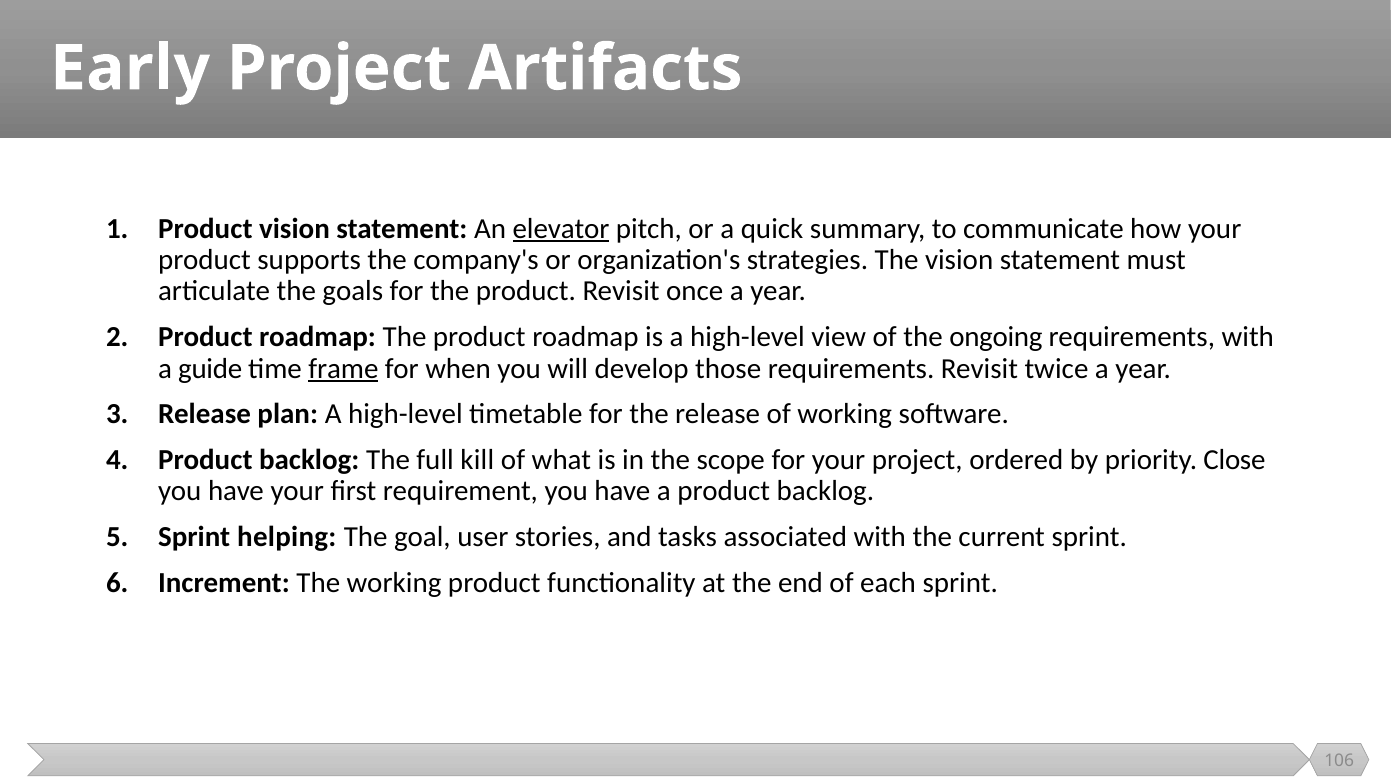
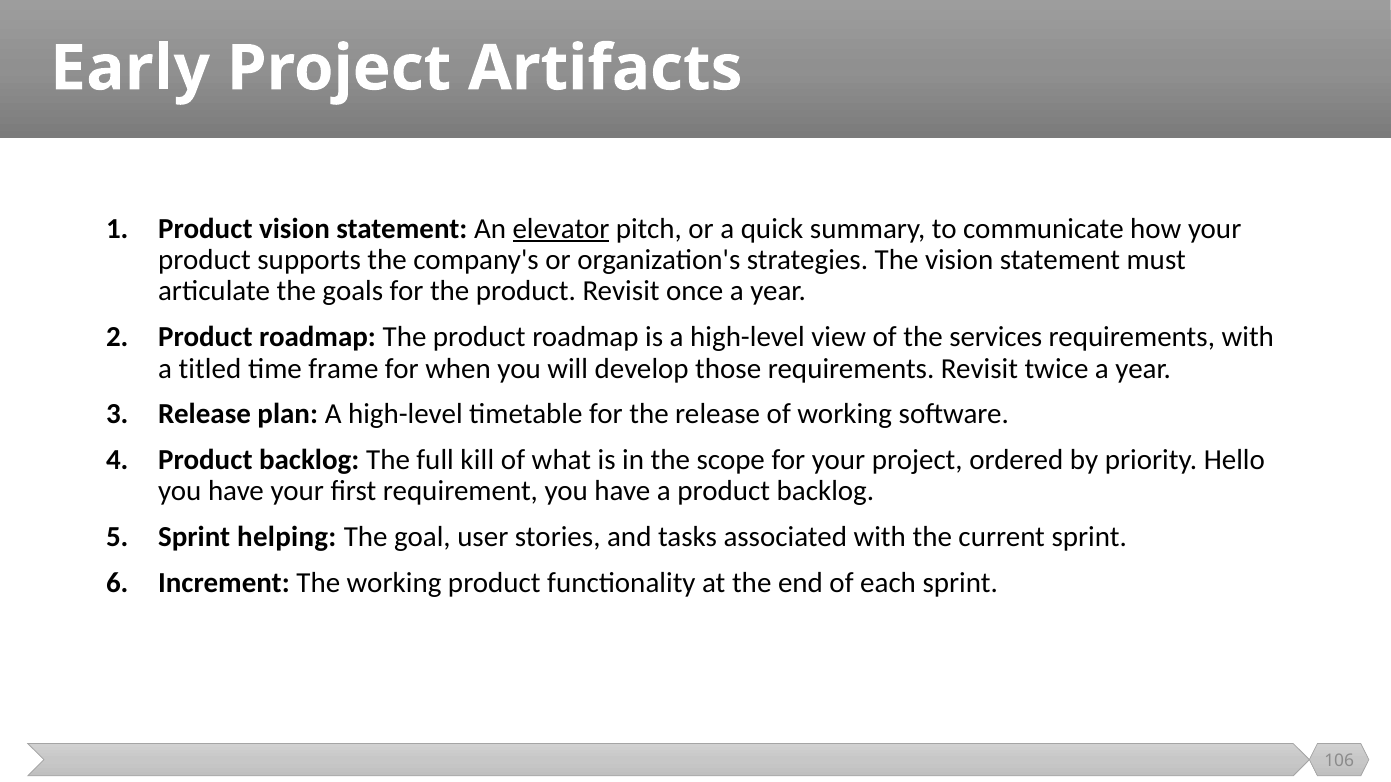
ongoing: ongoing -> services (996, 337)
guide: guide -> titled (210, 369)
frame underline: present -> none (343, 369)
Close: Close -> Hello (1234, 460)
